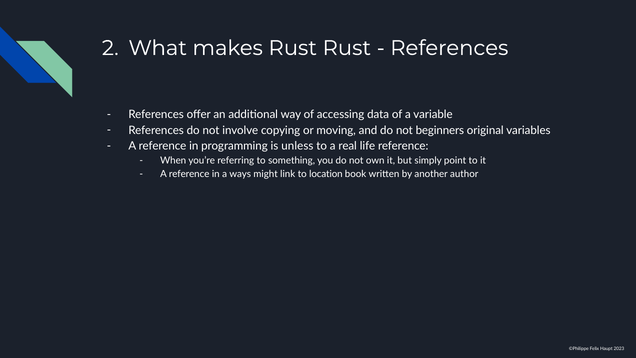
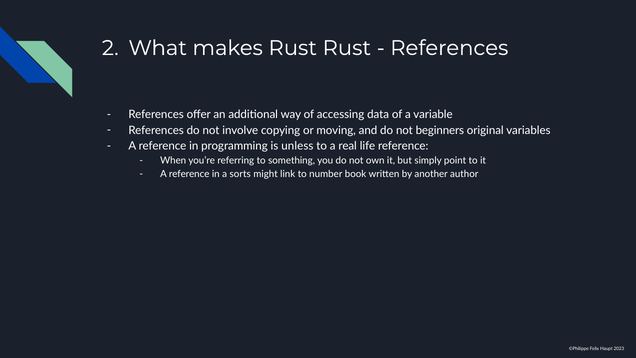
ways: ways -> sorts (240, 174)
location: location -> number (326, 174)
